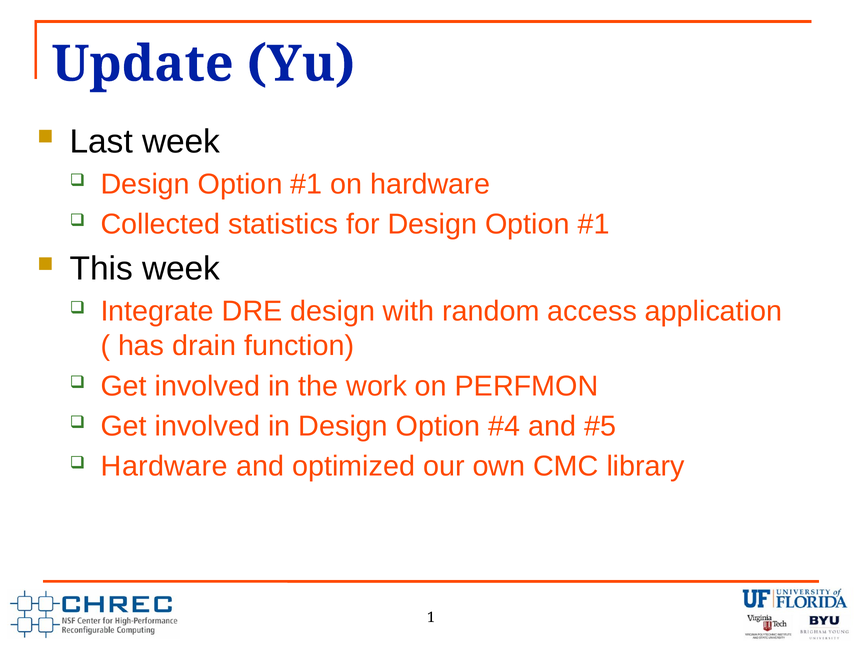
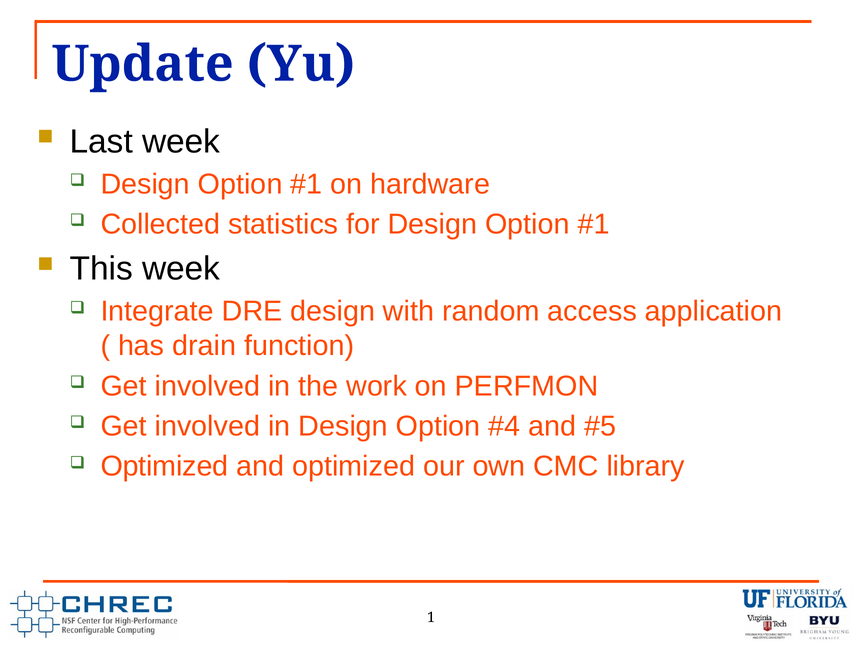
Hardware: Hardware -> Optimized (164, 467)
